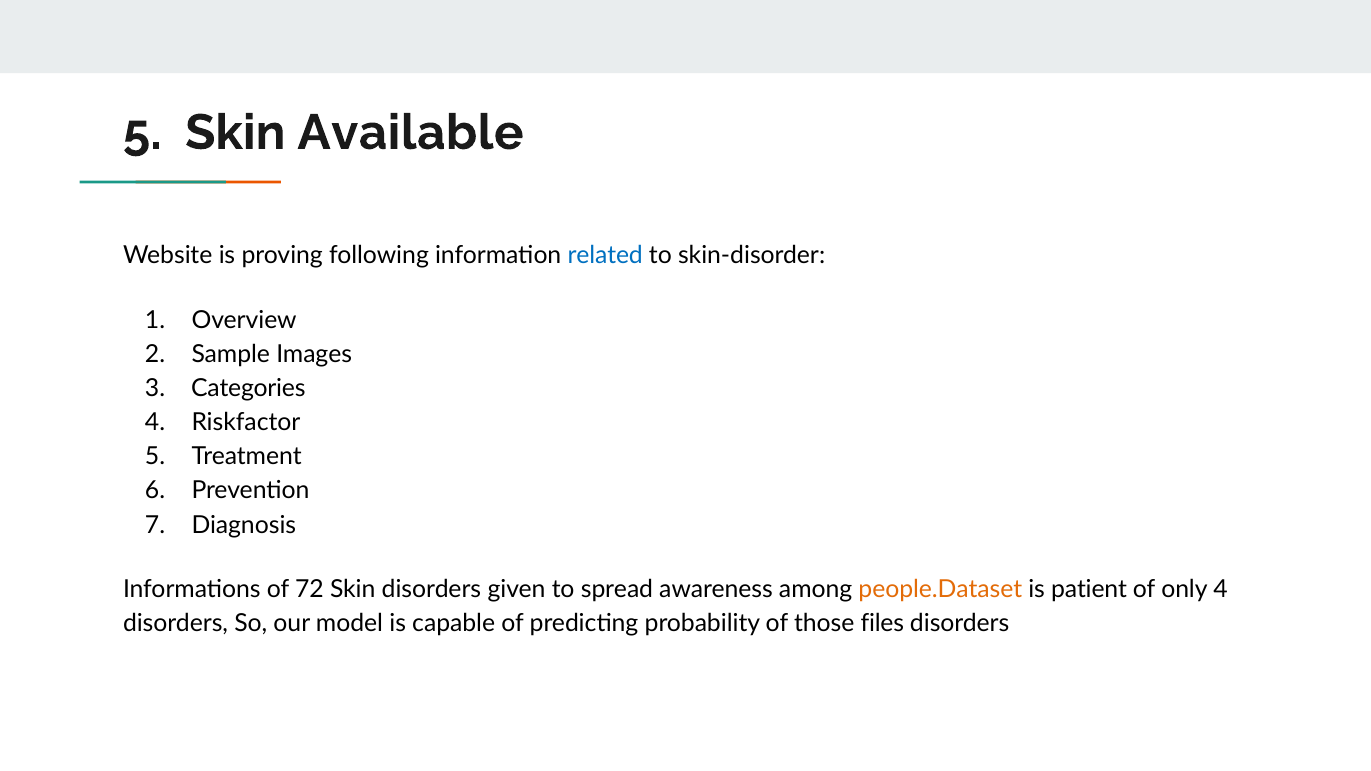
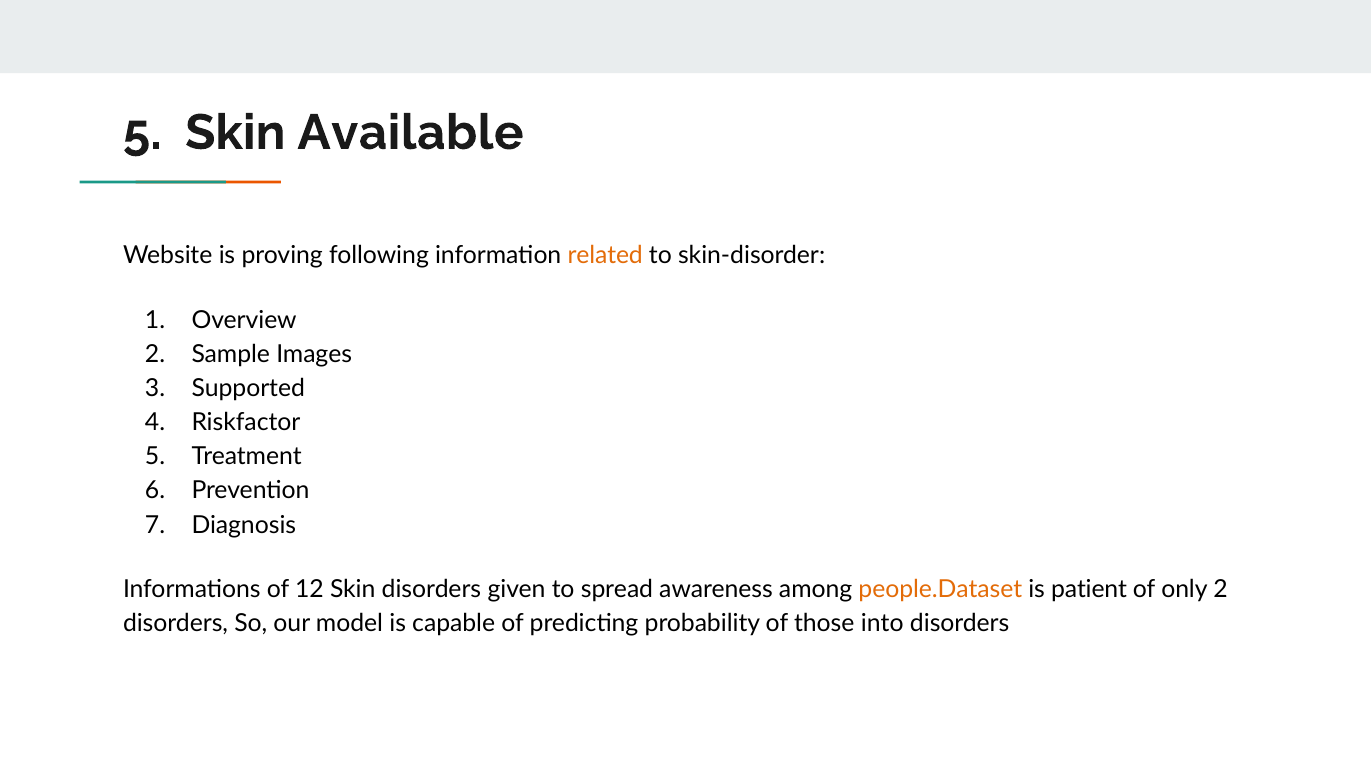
related colour: blue -> orange (605, 255)
Categories: Categories -> Supported (248, 388)
72: 72 -> 12 (309, 590)
only 4: 4 -> 2 (1221, 590)
files: files -> into (882, 624)
